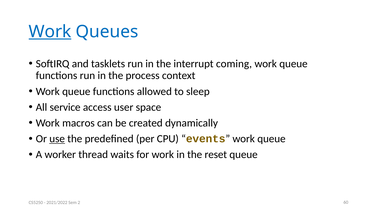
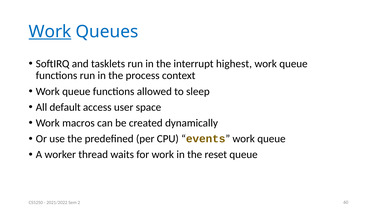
coming: coming -> highest (234, 64)
service: service -> default (65, 107)
use underline: present -> none (57, 139)
